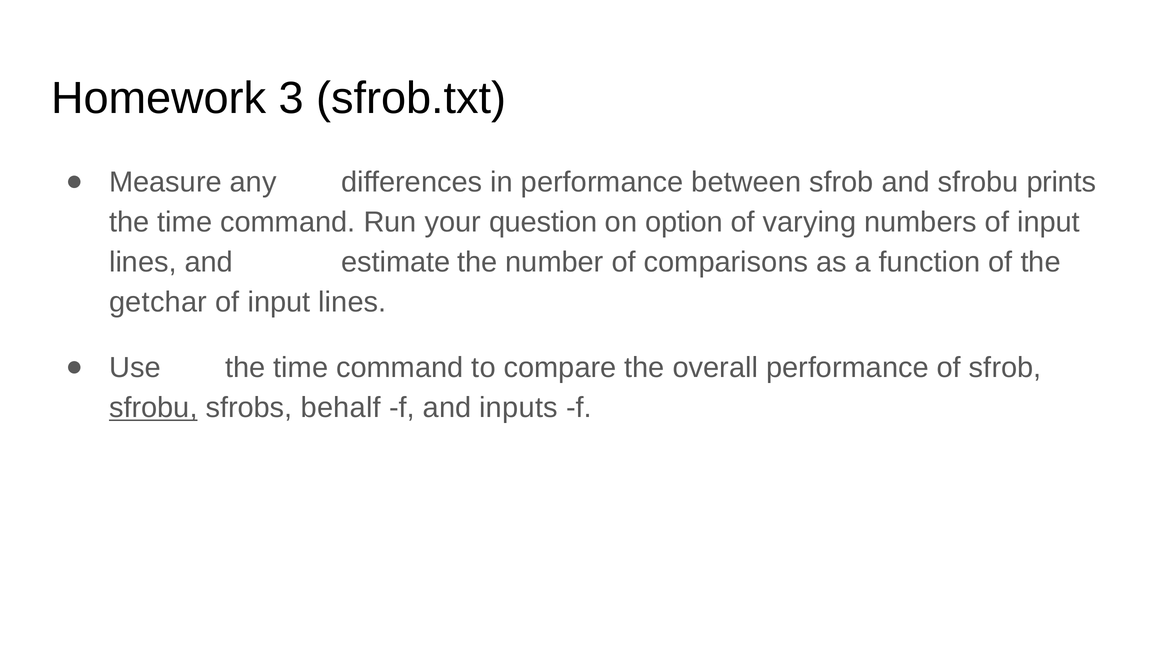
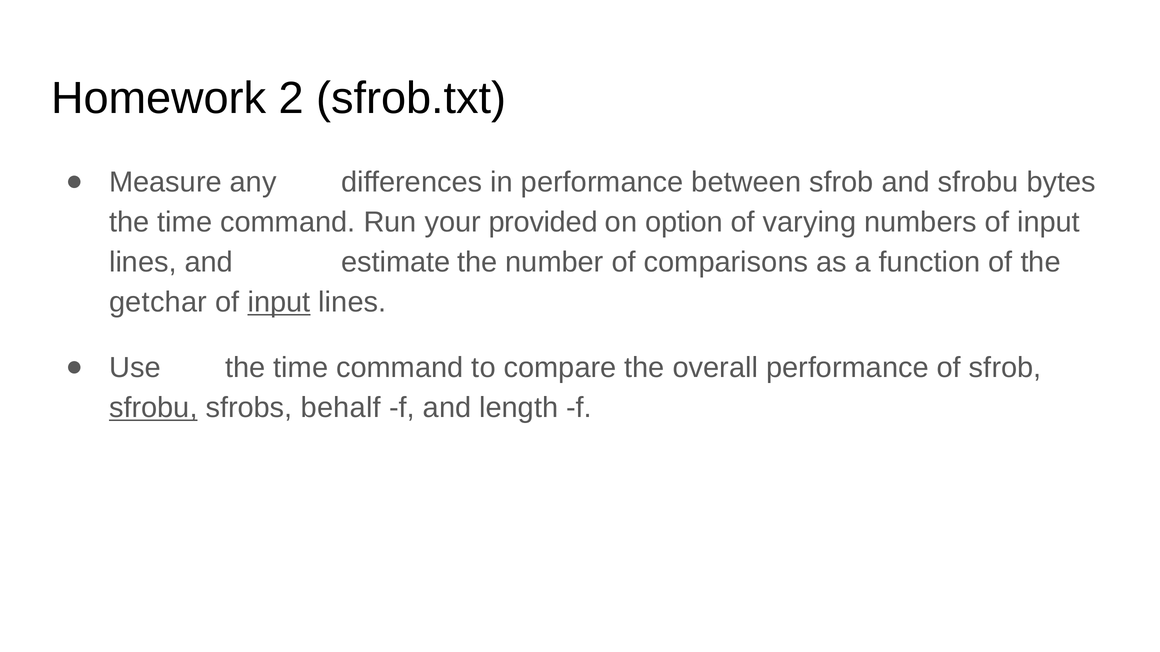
3: 3 -> 2 (291, 98)
prints: prints -> bytes (1061, 182)
question: question -> provided (543, 222)
input underline: none -> present (279, 302)
inputs: inputs -> length (519, 408)
